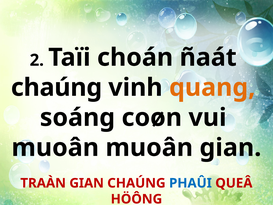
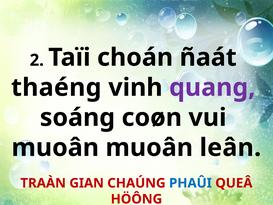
chaúng: chaúng -> thaéng (56, 87)
quang colour: orange -> purple (212, 87)
muoân gian: gian -> leân (230, 147)
